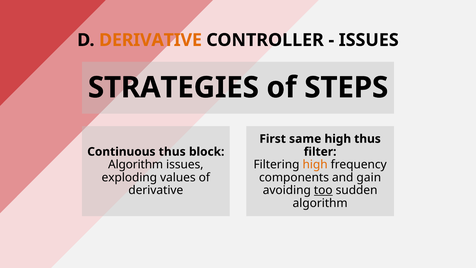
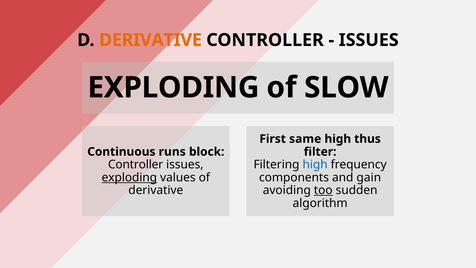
STRATEGIES: STRATEGIES -> EXPLODING (173, 87)
STEPS: STEPS -> SLOW (346, 87)
Continuous thus: thus -> runs (172, 152)
Algorithm: Algorithm -> Controller (136, 164)
high colour: orange -> blue (315, 164)
exploding underline: none -> present (129, 177)
